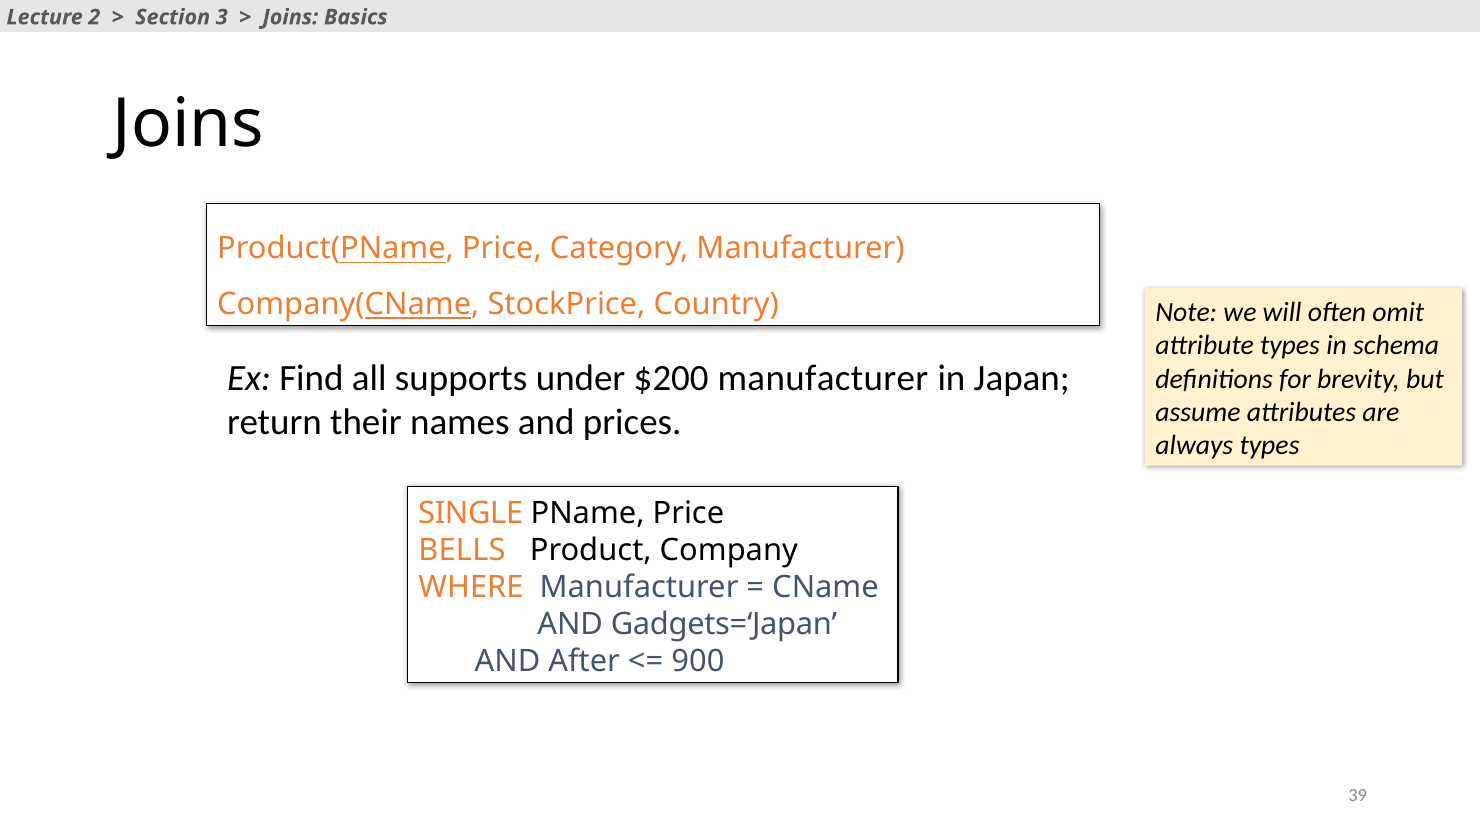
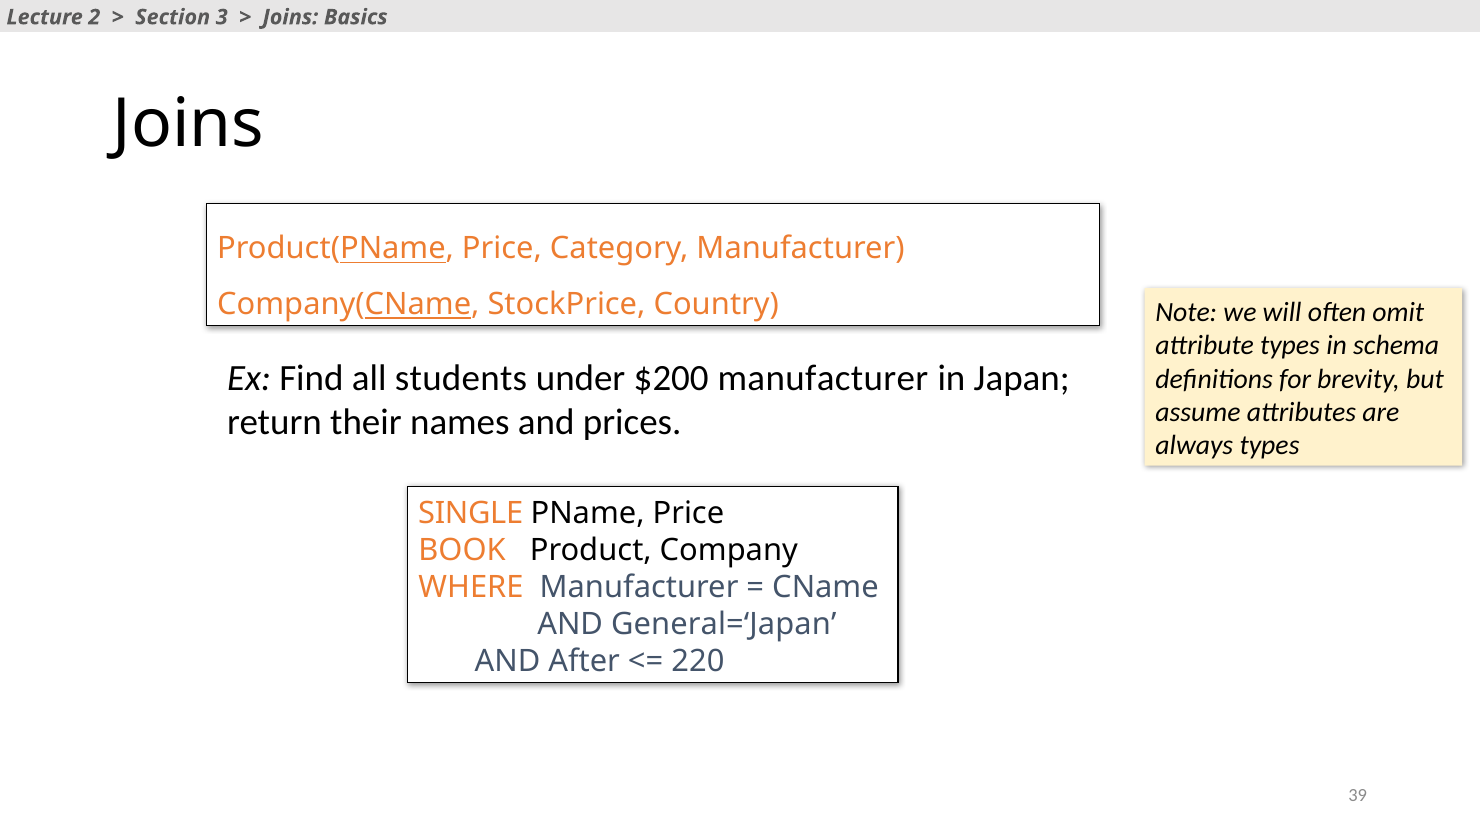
supports: supports -> students (461, 378)
BELLS: BELLS -> BOOK (462, 550)
Gadgets=‘Japan: Gadgets=‘Japan -> General=‘Japan (724, 624)
900: 900 -> 220 (698, 661)
